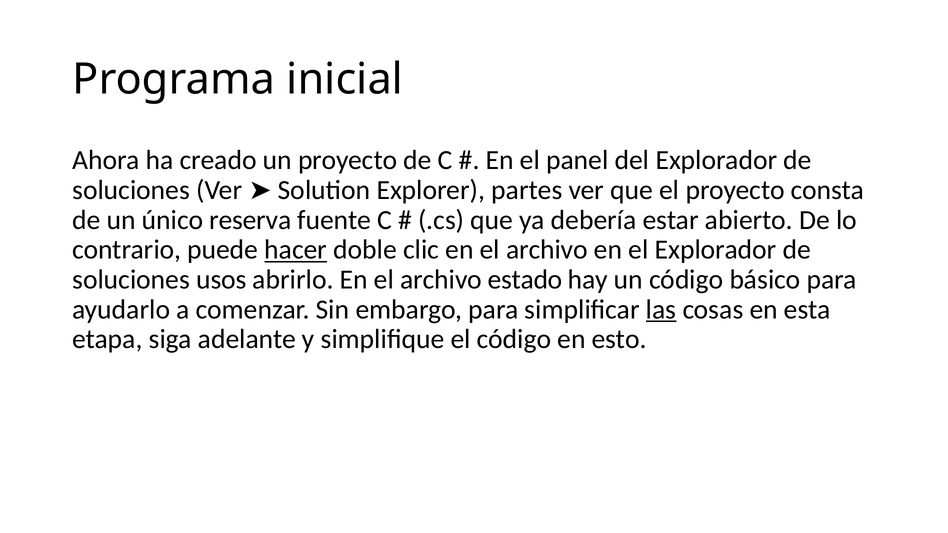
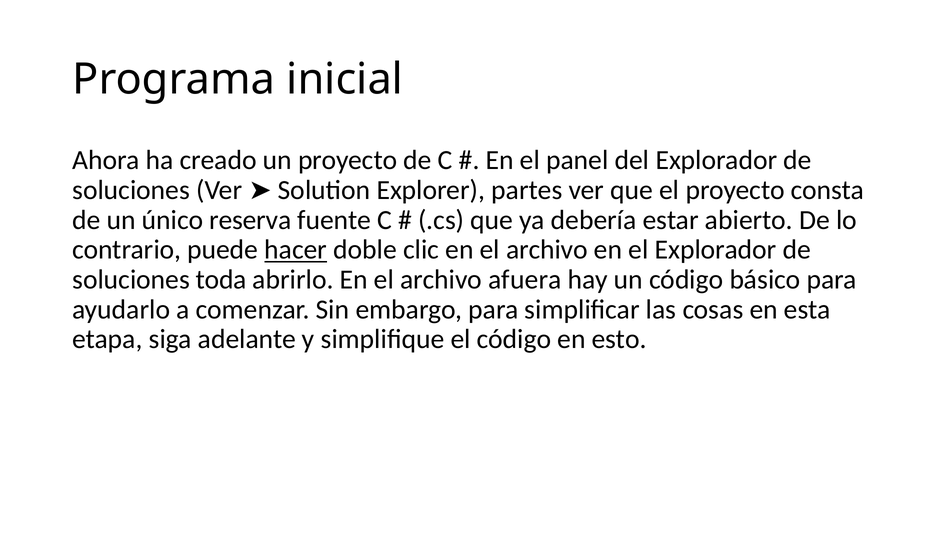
usos: usos -> toda (221, 280)
estado: estado -> afuera (525, 280)
las underline: present -> none (661, 310)
